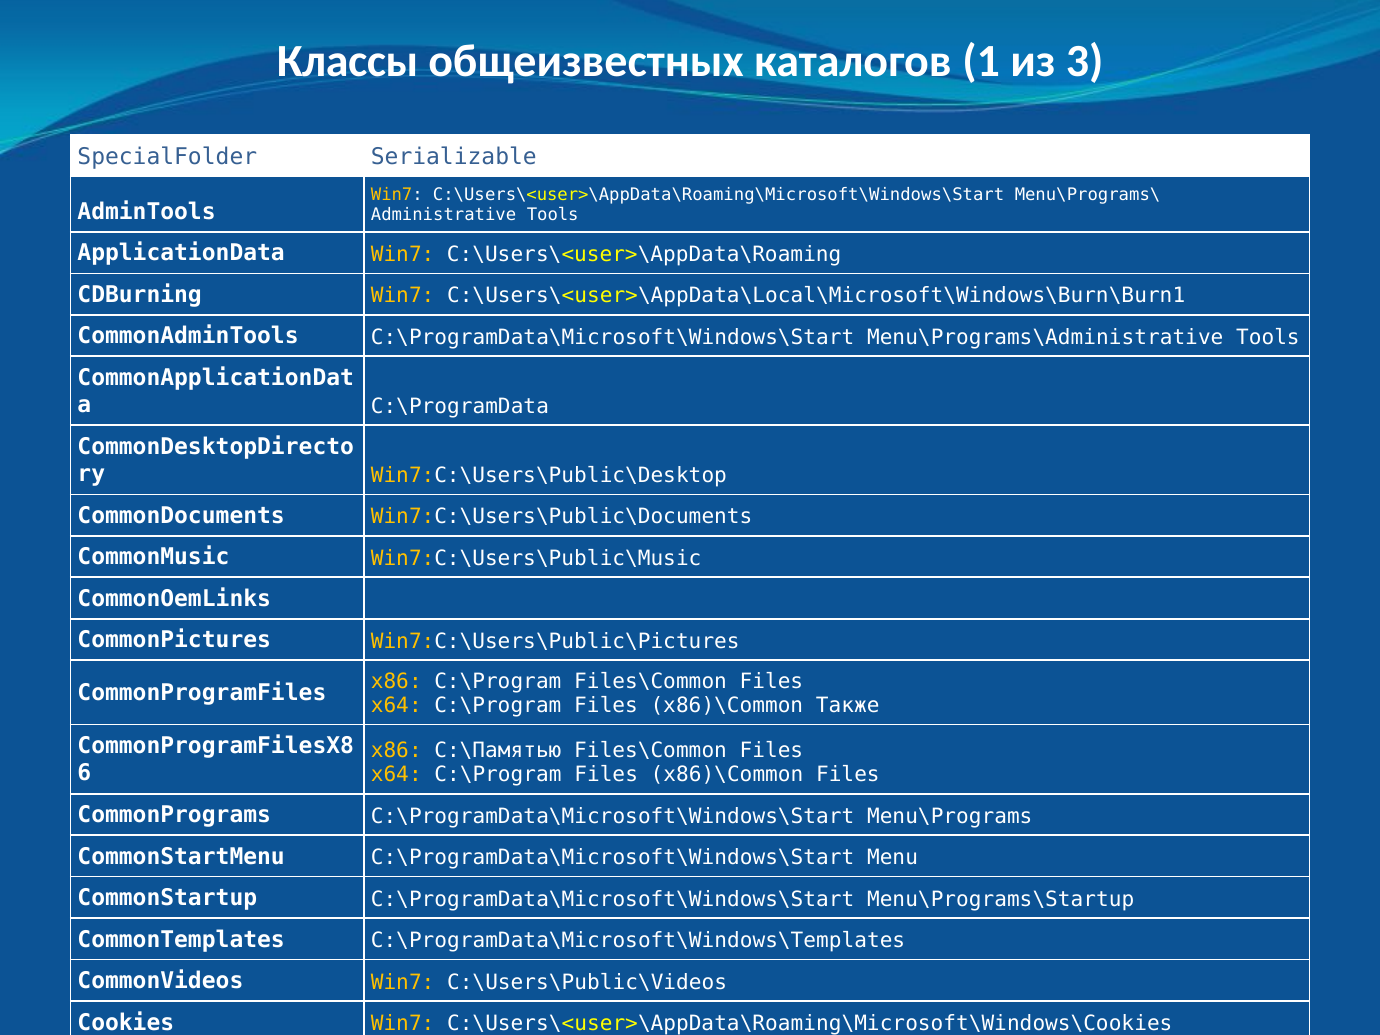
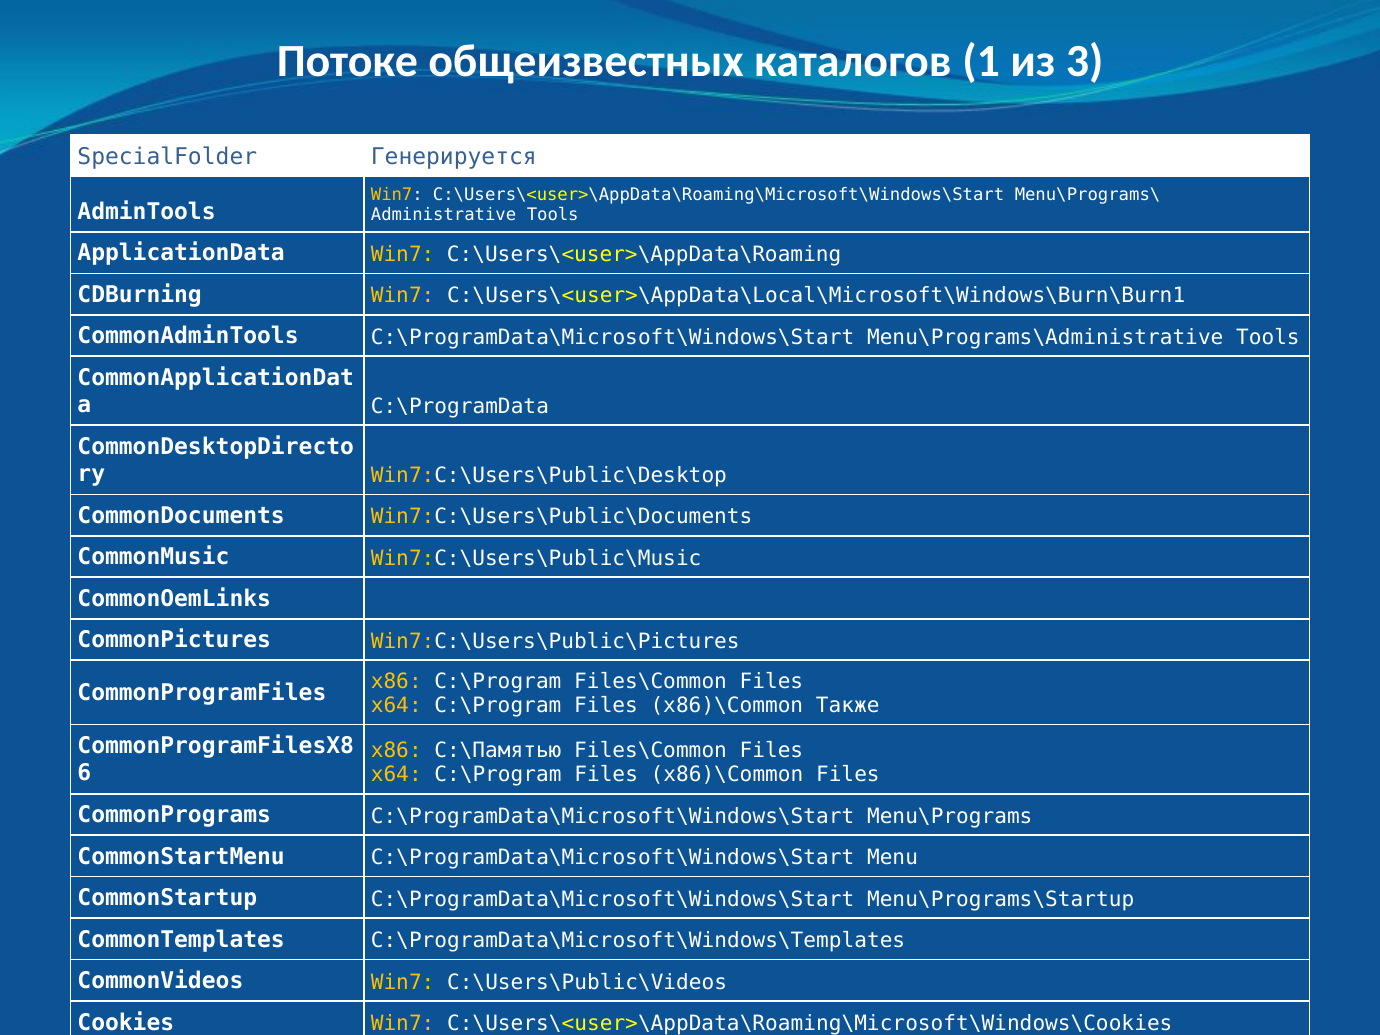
Классы: Классы -> Потоке (347, 62)
Serializable: Serializable -> Генерируется (454, 156)
